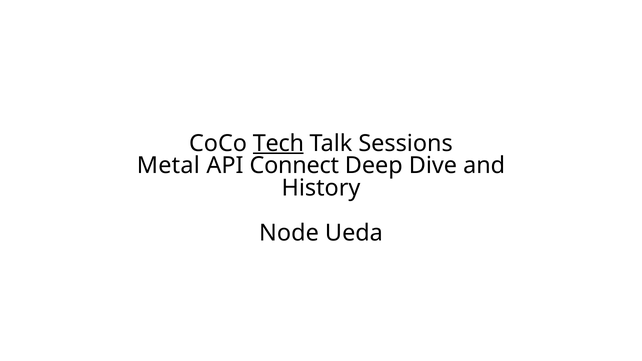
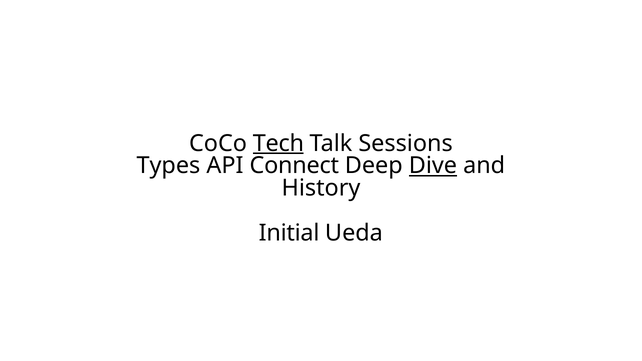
Metal: Metal -> Types (168, 166)
Dive underline: none -> present (433, 166)
Node: Node -> Initial (289, 233)
